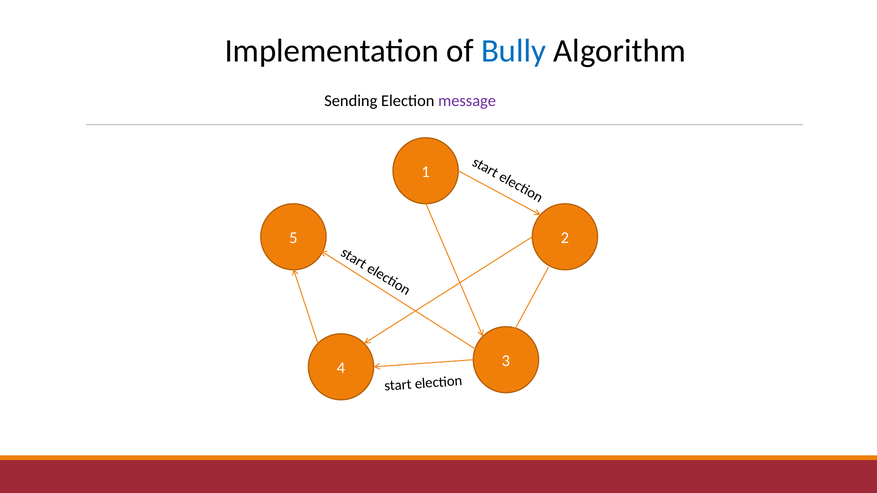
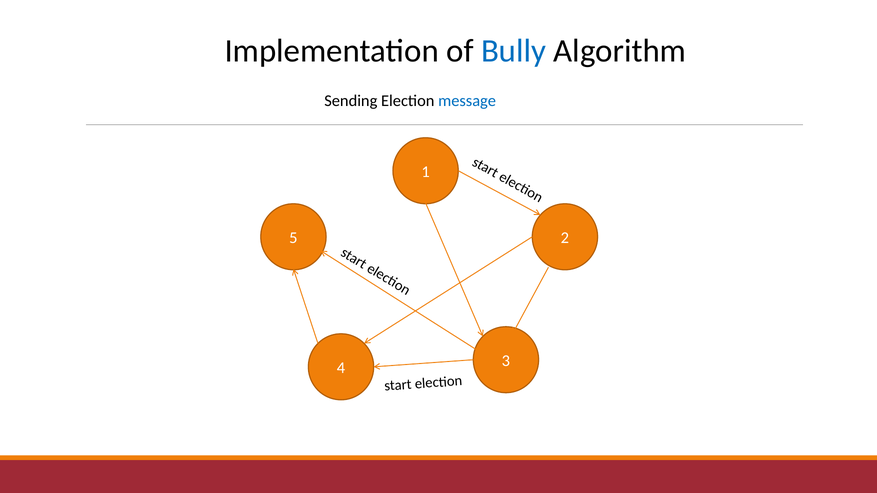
message colour: purple -> blue (467, 101)
